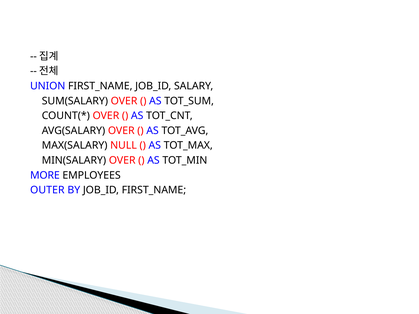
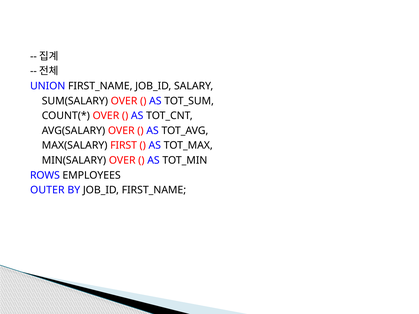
NULL: NULL -> FIRST (124, 146)
MORE: MORE -> ROWS (45, 175)
